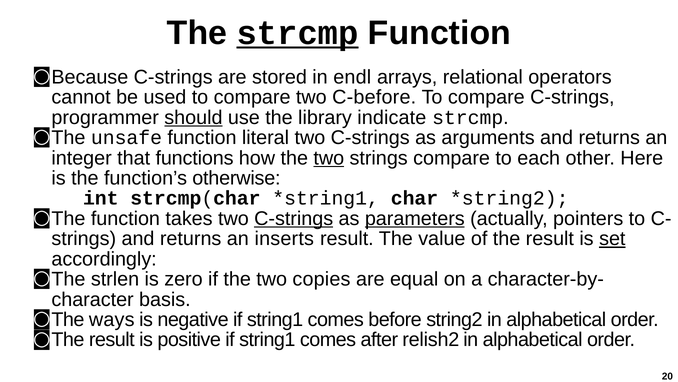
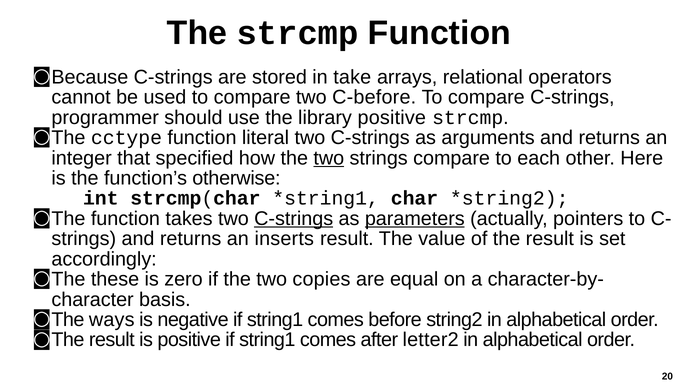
strcmp underline: present -> none (298, 33)
endl: endl -> take (352, 77)
should underline: present -> none (193, 117)
library indicate: indicate -> positive (392, 117)
unsafe: unsafe -> cctype (127, 138)
functions: functions -> specified (194, 158)
set underline: present -> none (612, 238)
strlen: strlen -> these (115, 279)
relish2: relish2 -> letter2 (431, 339)
